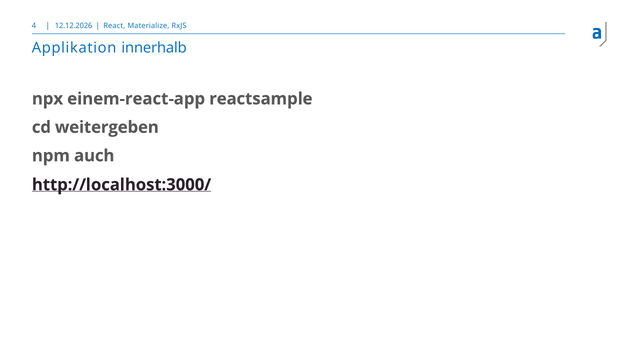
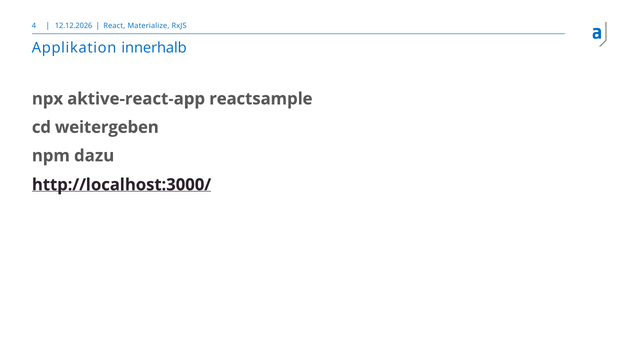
einem-react-app: einem-react-app -> aktive-react-app (136, 99)
auch: auch -> dazu (94, 156)
